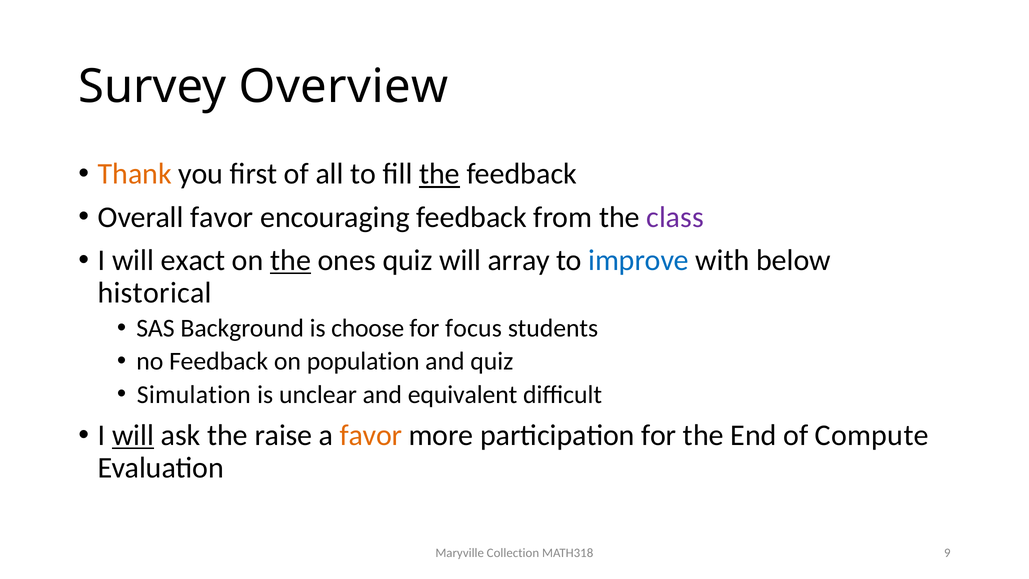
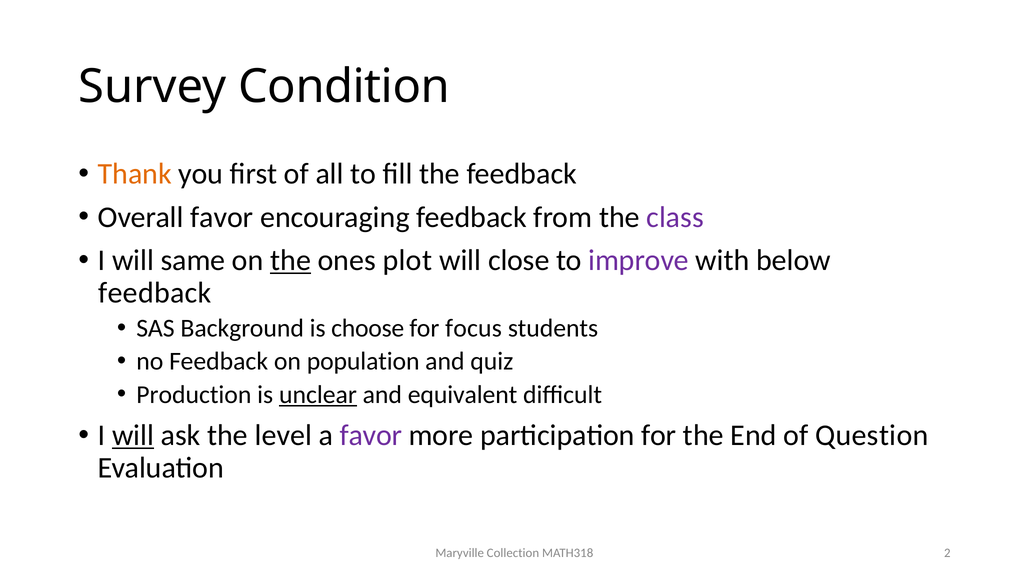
Overview: Overview -> Condition (344, 86)
the underline: present -> none (440, 174)
exact: exact -> same (193, 260)
ones quiz: quiz -> plot (407, 260)
array: array -> close (519, 260)
improve colour: blue -> purple (639, 260)
historical: historical -> feedback (155, 293)
Simulation: Simulation -> Production (194, 394)
unclear underline: none -> present (318, 394)
raise: raise -> level (283, 435)
favor colour: orange -> purple (371, 435)
Compute: Compute -> Question (872, 435)
9: 9 -> 2 (947, 553)
